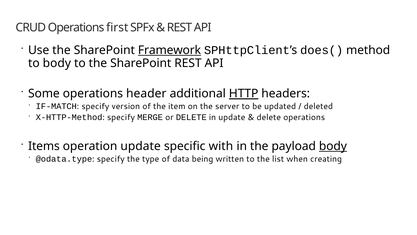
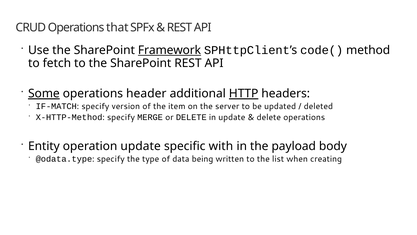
first: first -> that (117, 28)
does(: does( -> code( (322, 50)
to body: body -> fetch (57, 63)
Some underline: none -> present (44, 94)
Items: Items -> Entity (44, 146)
body underline: present -> none (333, 146)
